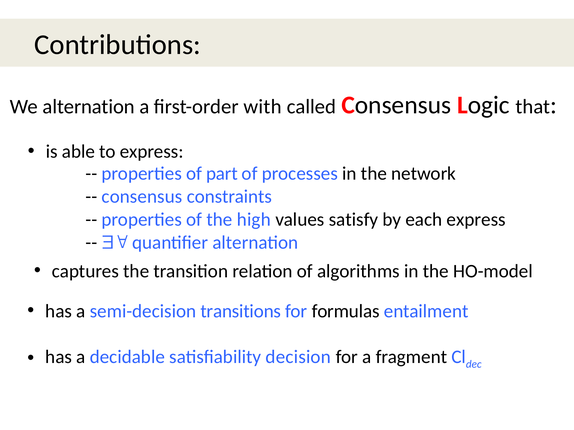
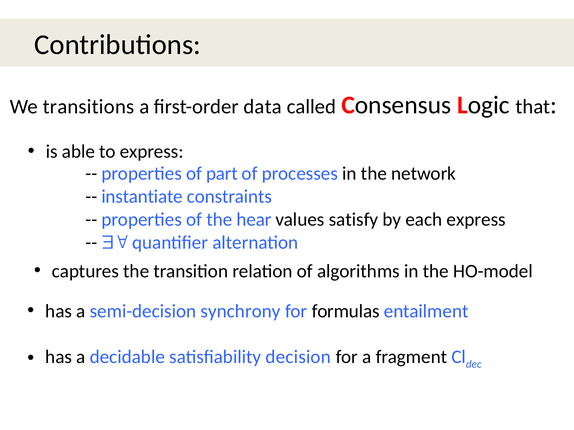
We alternation: alternation -> transitions (89, 107)
with: with -> data (263, 107)
consensus: consensus -> instantiate (142, 197)
high: high -> hear (254, 220)
transitions: transitions -> synchrony (241, 311)
